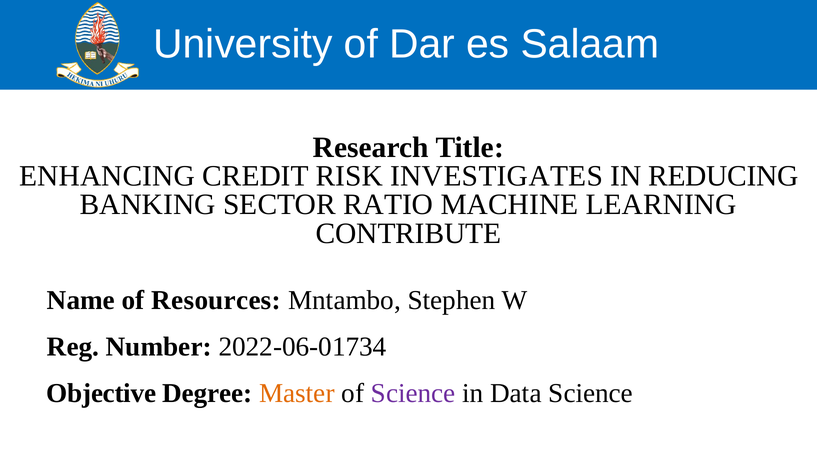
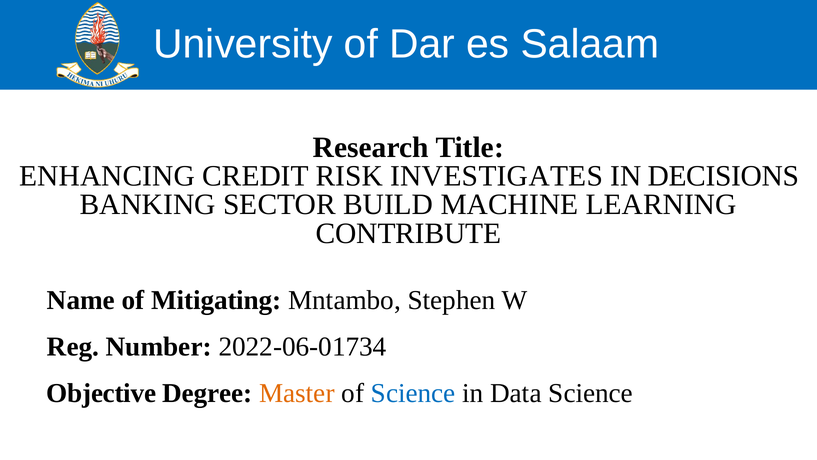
REDUCING: REDUCING -> DECISIONS (723, 176)
RATIO: RATIO -> BUILD (388, 205)
Resources: Resources -> Mitigating (216, 300)
Science colour: purple -> blue (413, 393)
